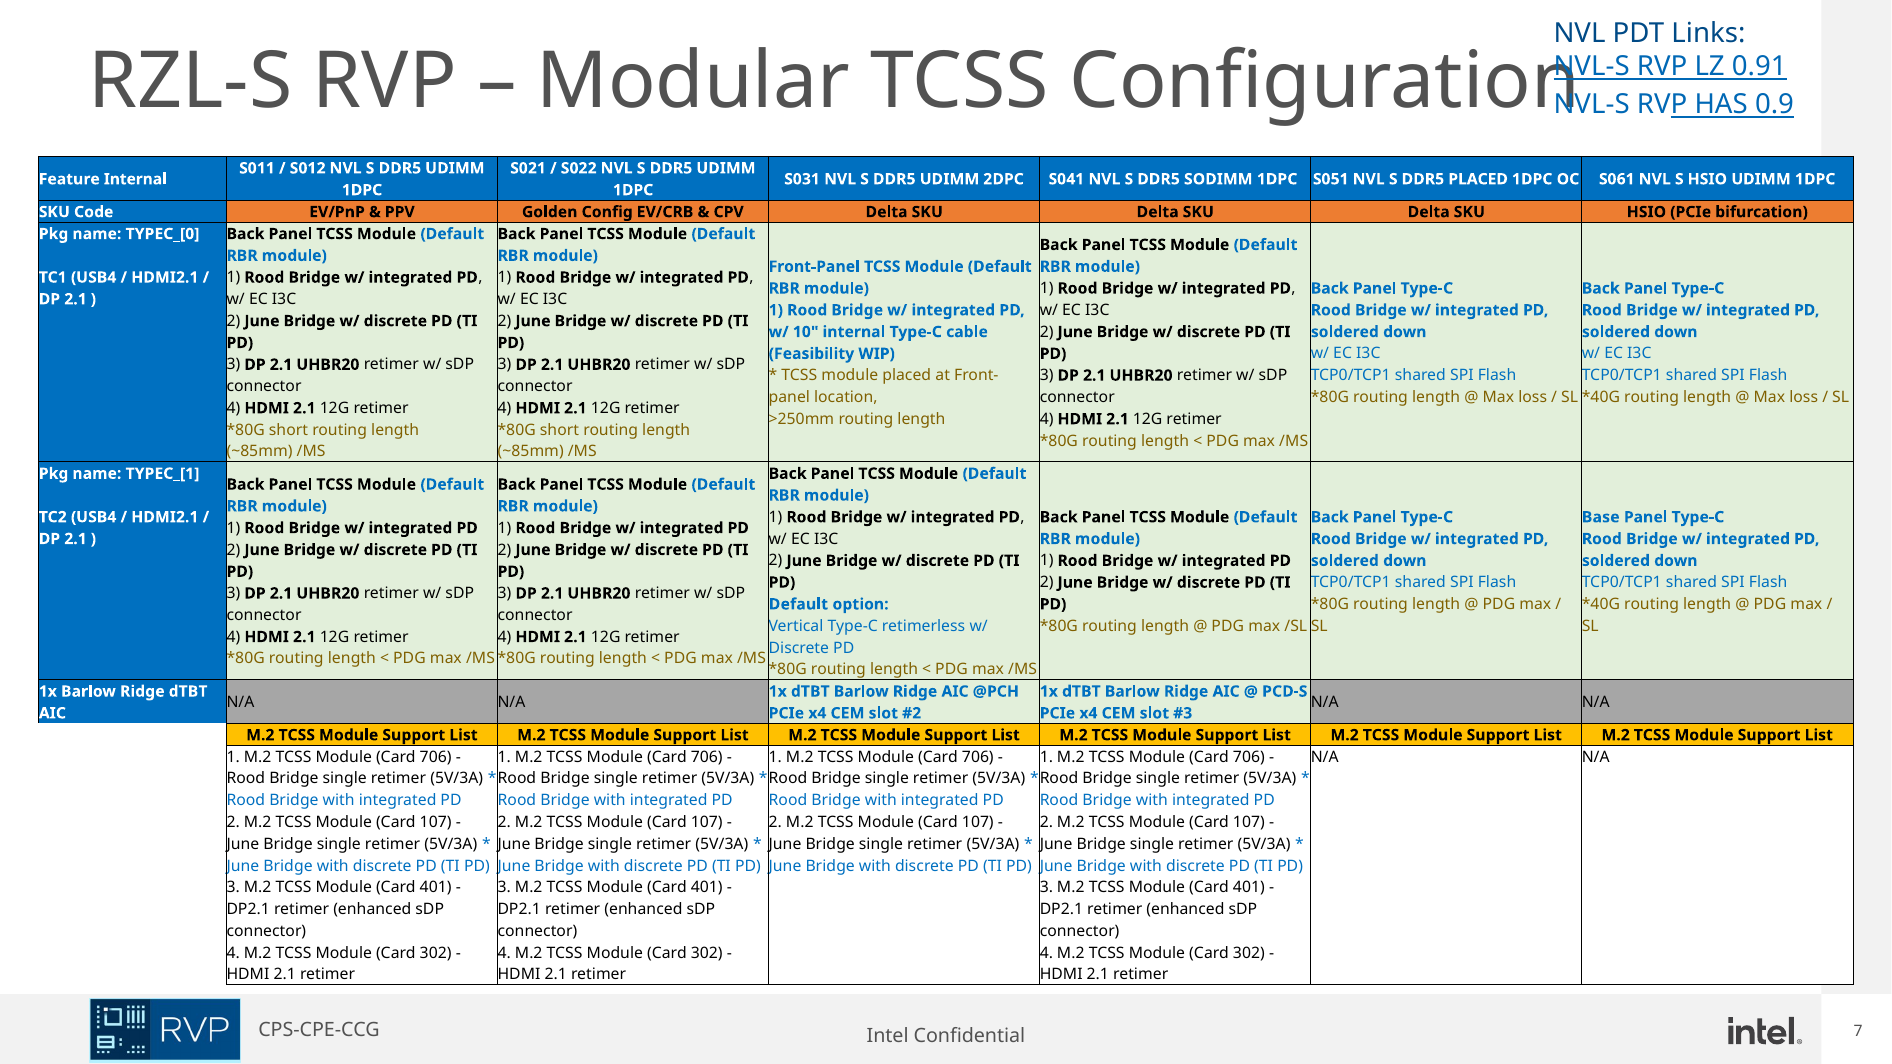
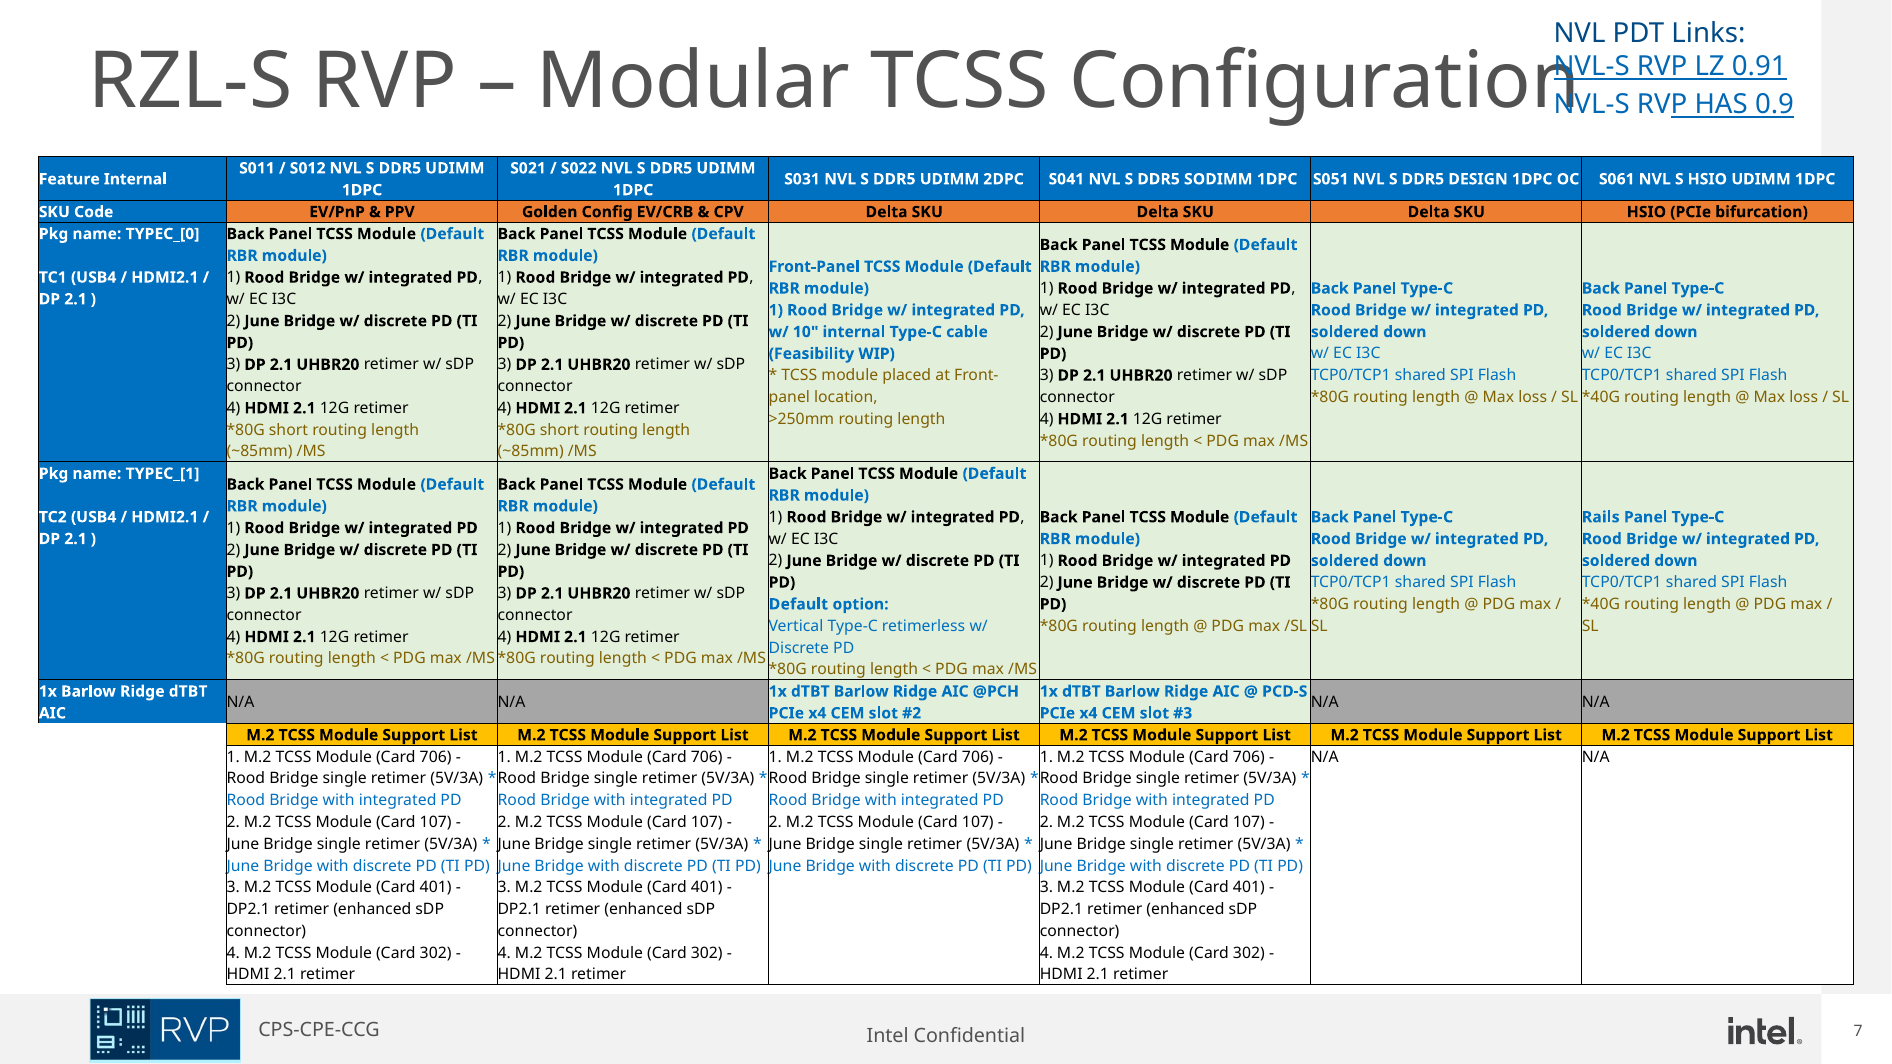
DDR5 PLACED: PLACED -> DESIGN (1478, 179)
Base: Base -> Rails (1601, 517)
